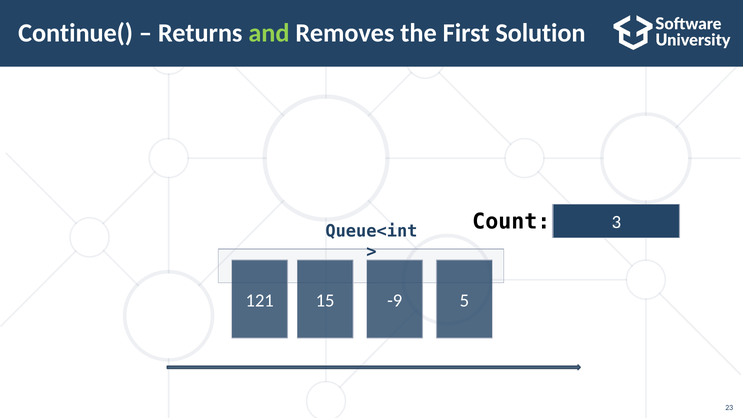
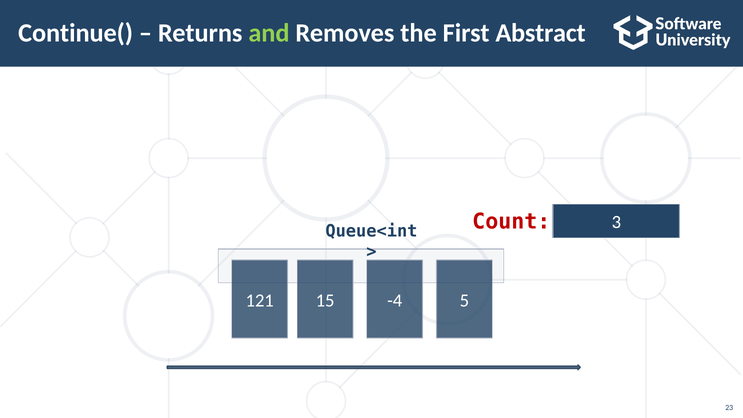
Solution: Solution -> Abstract (541, 33)
Count colour: black -> red (511, 222)
-9: -9 -> -4 (395, 300)
